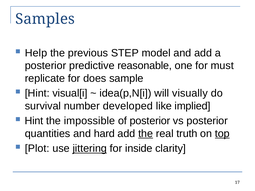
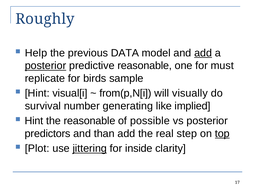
Samples: Samples -> Roughly (45, 19)
STEP: STEP -> DATA (125, 53)
add underline: none -> present (203, 53)
posterior underline: none -> present (46, 66)
does: does -> birds (95, 79)
idea(p,N[i: idea(p,N[i -> from(p,N[i (125, 93)
developed: developed -> generating (128, 106)
the impossible: impossible -> reasonable (90, 121)
of posterior: posterior -> possible (150, 121)
quantities: quantities -> predictors (48, 134)
hard: hard -> than (104, 134)
the underline: present -> none (146, 134)
truth: truth -> step (187, 134)
